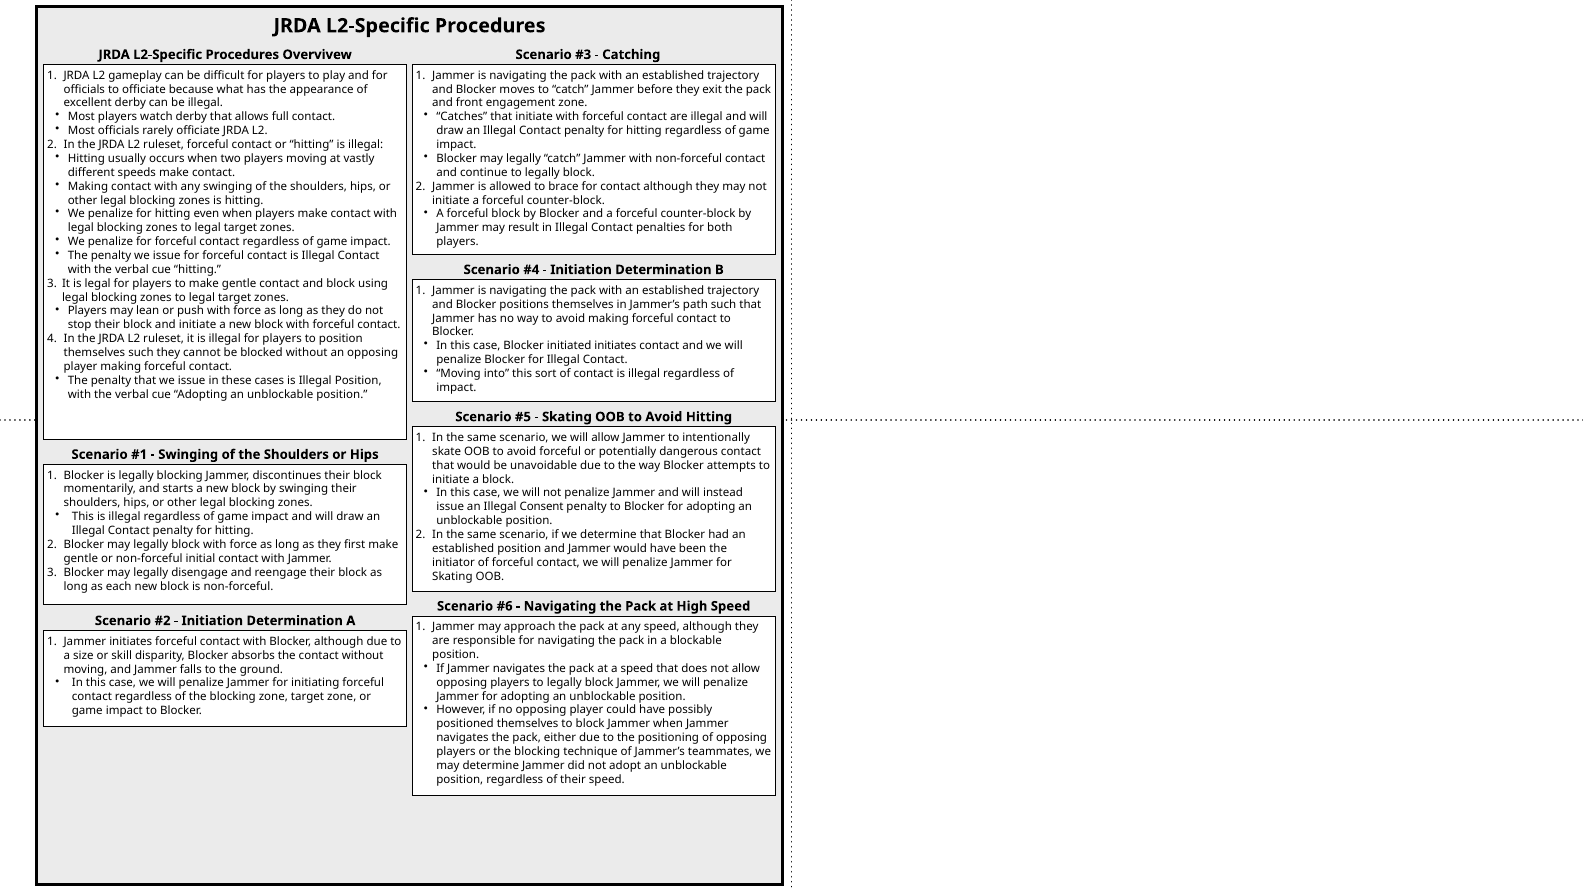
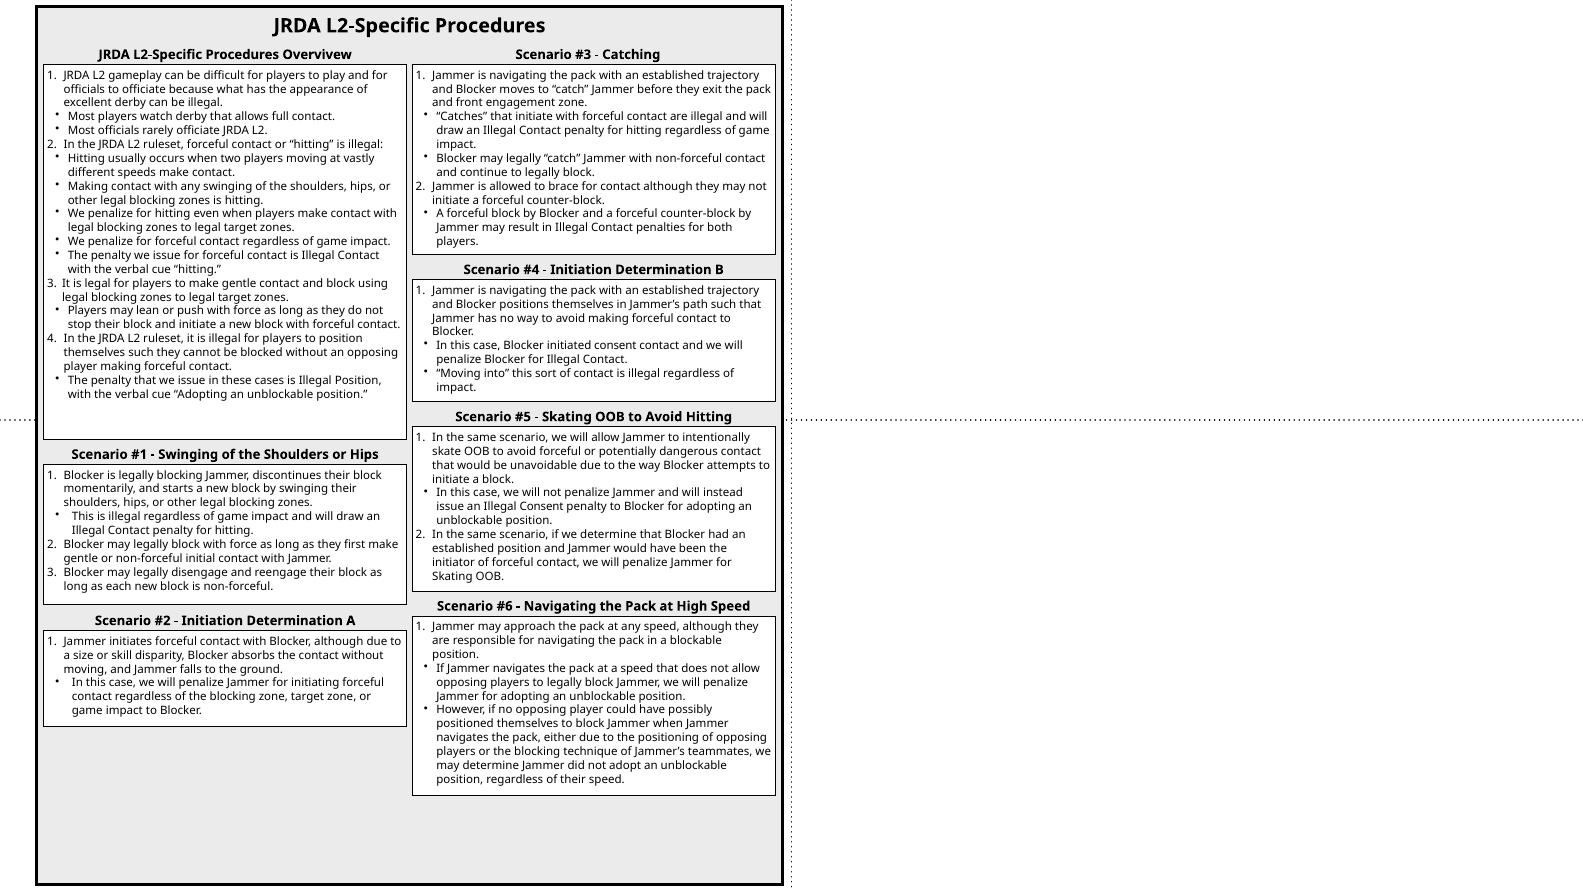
initiated initiates: initiates -> consent (615, 346)
